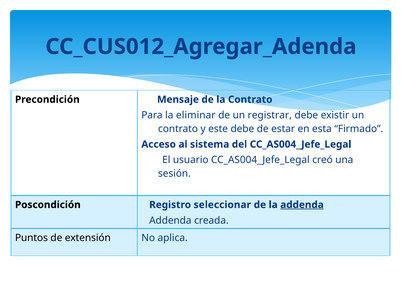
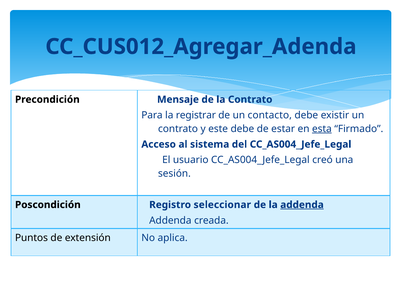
eliminar: eliminar -> registrar (196, 115)
registrar: registrar -> contacto (270, 115)
esta underline: none -> present (322, 129)
